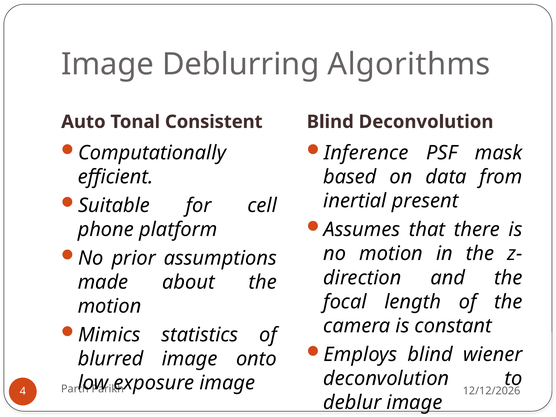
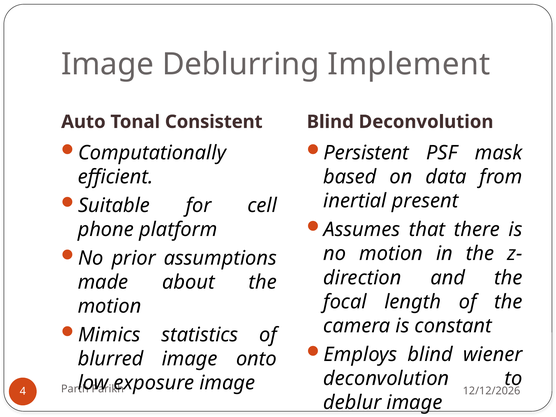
Algorithms: Algorithms -> Implement (409, 64)
Inference: Inference -> Persistent (366, 153)
